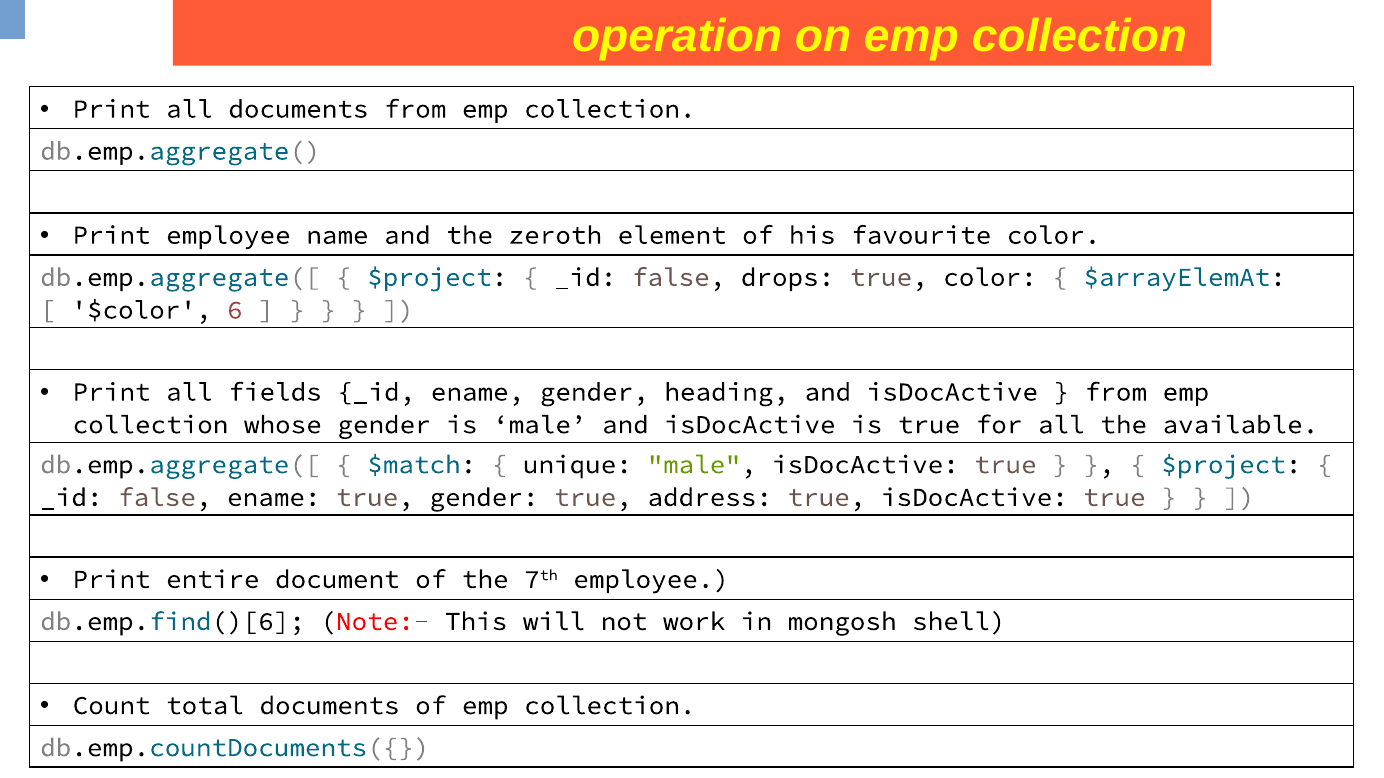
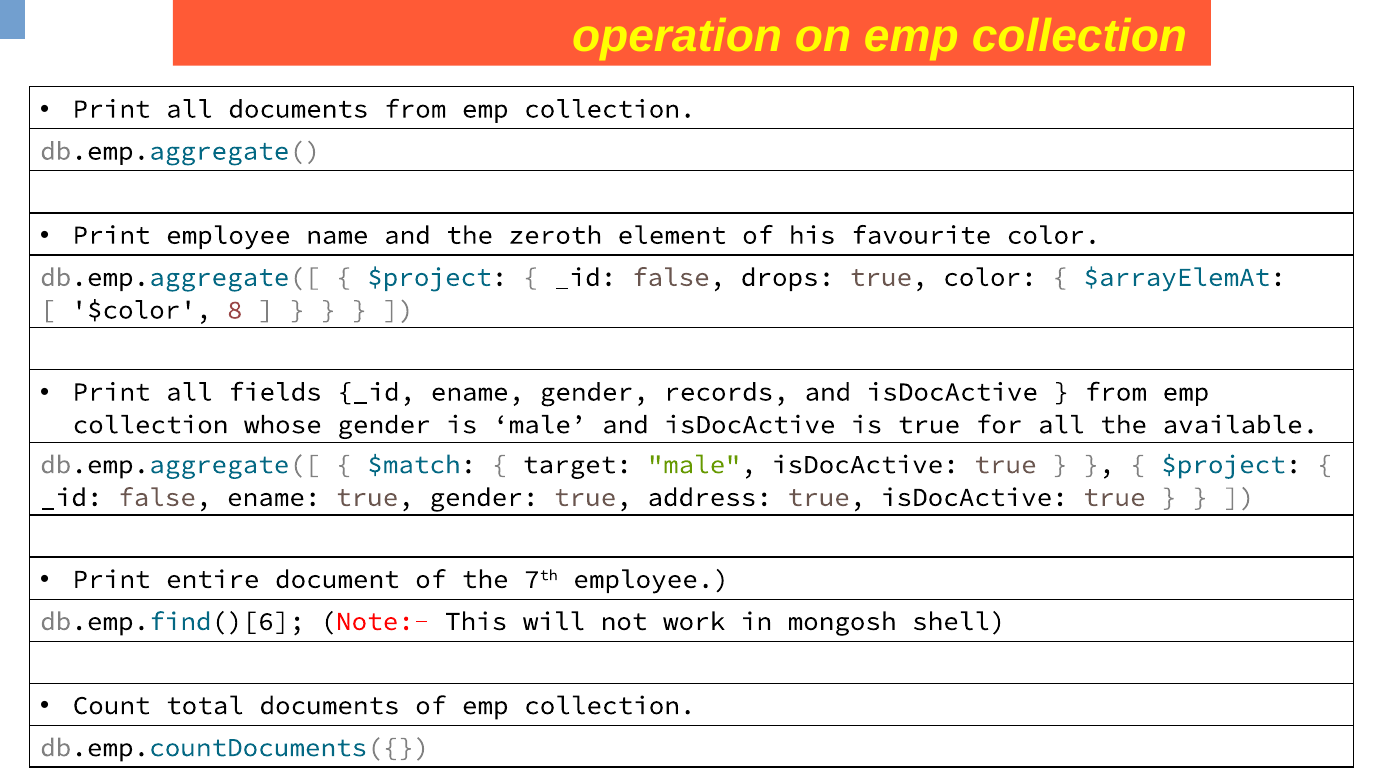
6: 6 -> 8 (235, 310)
heading: heading -> records (727, 392)
unique: unique -> target (577, 465)
